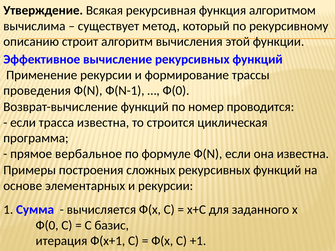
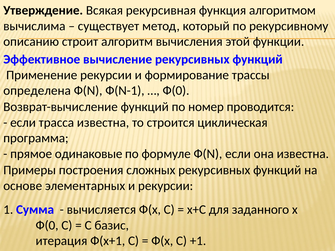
проведения: проведения -> определена (37, 91)
вербальное: вербальное -> одинаковые (89, 154)
